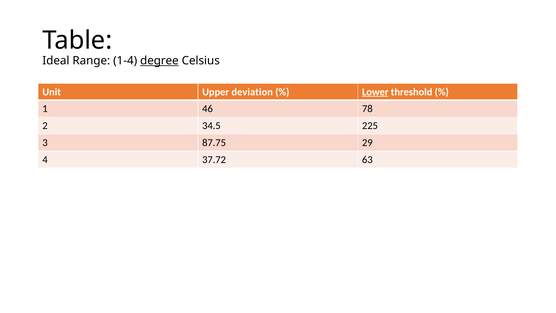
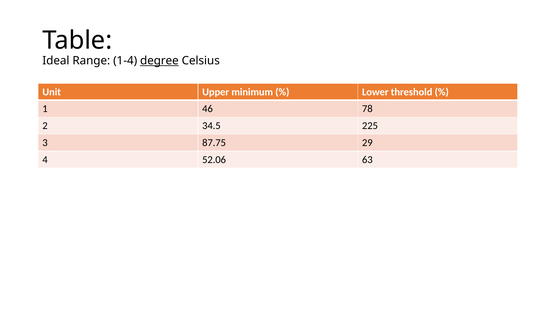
deviation: deviation -> minimum (252, 92)
Lower underline: present -> none (375, 92)
37.72: 37.72 -> 52.06 (214, 159)
